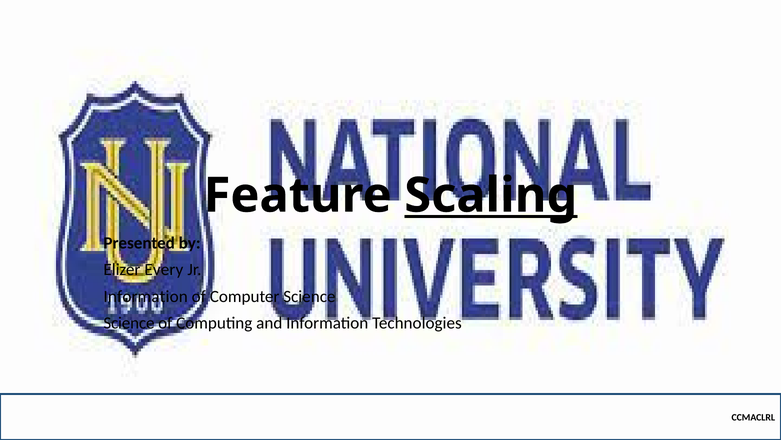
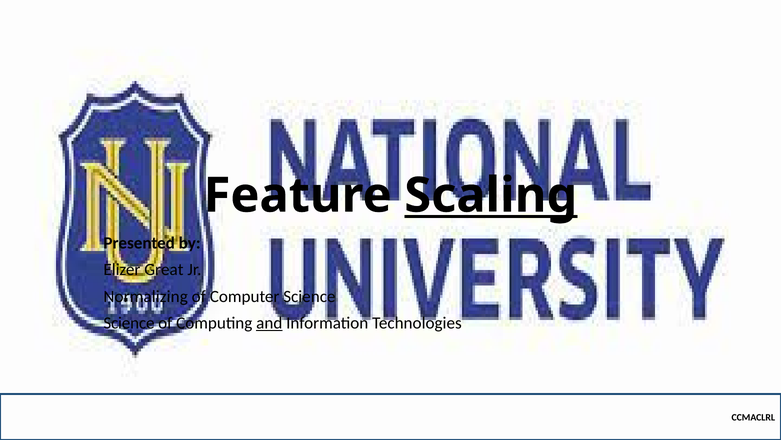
Every: Every -> Great (164, 269)
Information: Information -> Normalizing (146, 296)
and underline: none -> present (269, 323)
